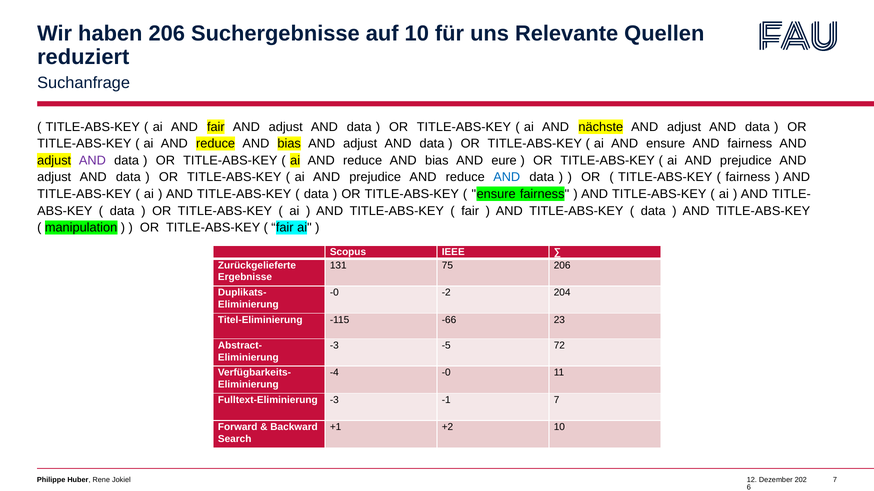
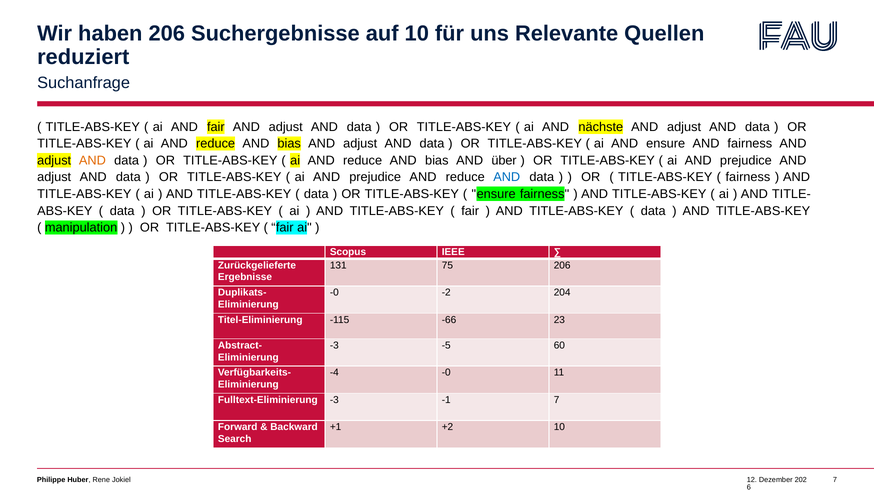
AND colour: purple -> orange (92, 161)
eure: eure -> über (504, 161)
72: 72 -> 60 (559, 346)
